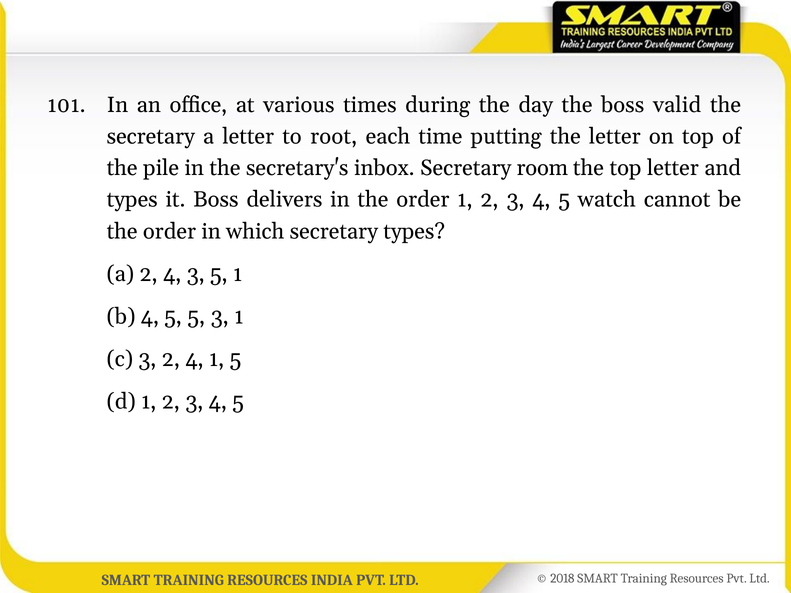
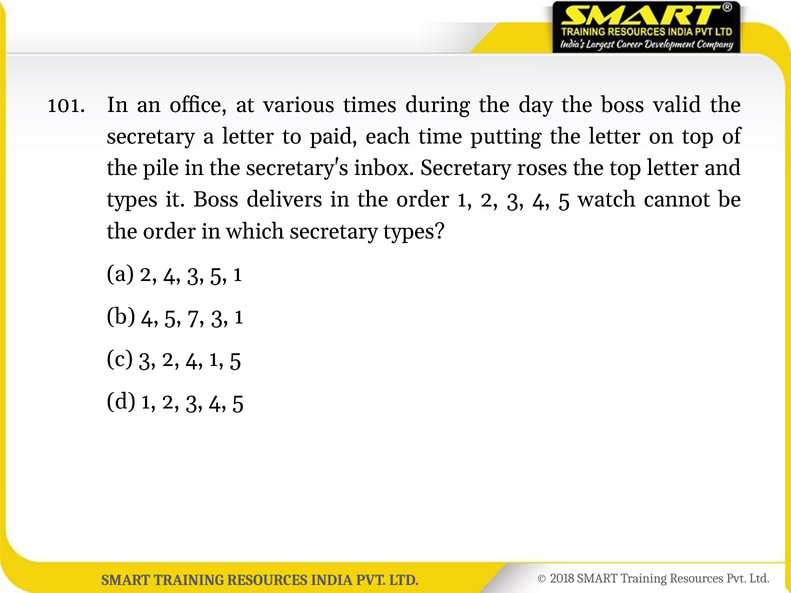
root: root -> paid (334, 137)
room: room -> roses (542, 168)
5 5: 5 -> 7 (196, 317)
